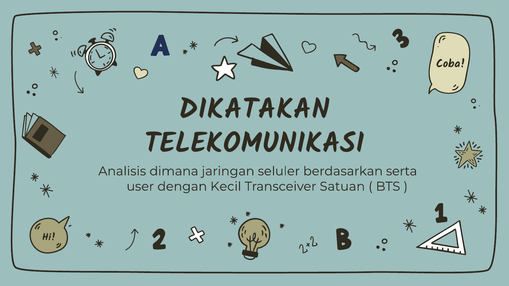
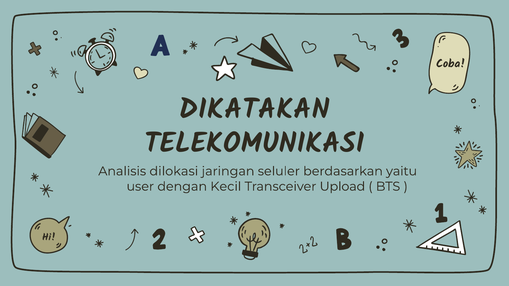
dimana: dimana -> dilokasi (174, 171)
serta: serta -> yaitu (402, 171)
Satuan: Satuan -> Upload (342, 187)
